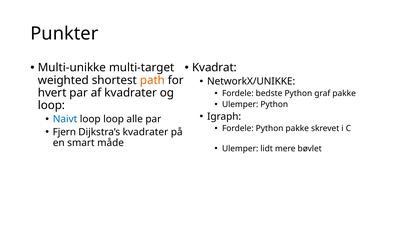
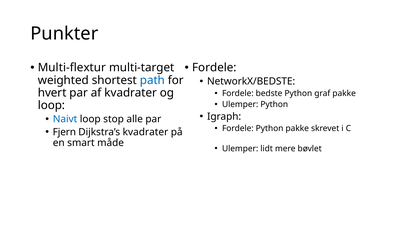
Multi-unikke: Multi-unikke -> Multi-flextur (72, 67)
Kvadrat: Kvadrat -> Fordele (214, 67)
NetworkX/UNIKKE: NetworkX/UNIKKE -> NetworkX/BEDSTE (251, 81)
path colour: orange -> blue (152, 80)
loop loop: loop -> stop (114, 119)
